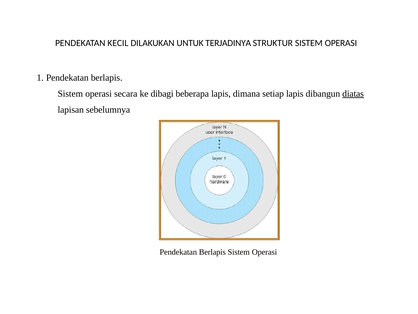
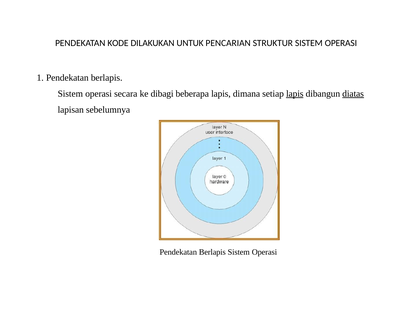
KECIL: KECIL -> KODE (118, 43)
TERJADINYA: TERJADINYA -> PENCARIAN (228, 43)
lapis underline: none -> present (295, 94)
